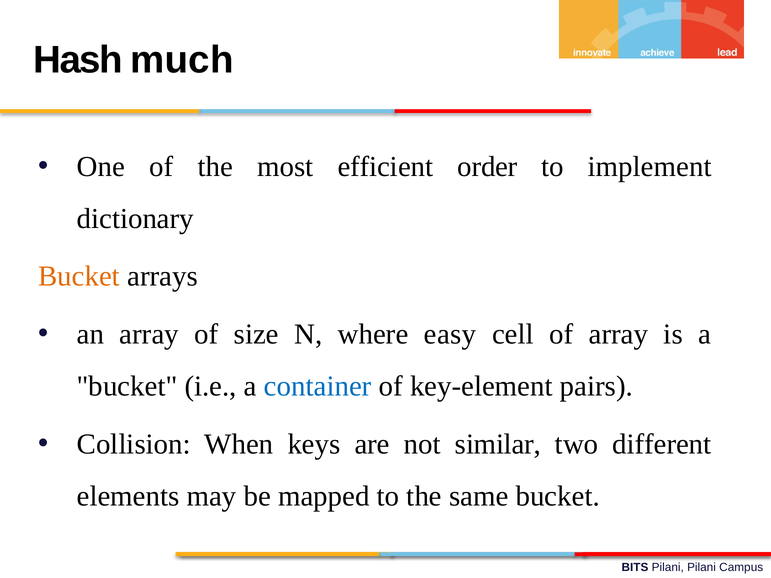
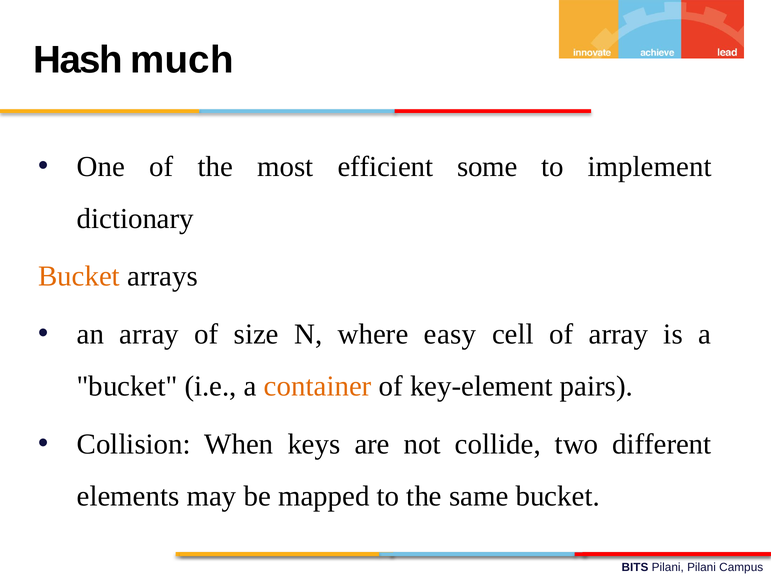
order: order -> some (487, 167)
container colour: blue -> orange (318, 387)
similar: similar -> collide (498, 444)
